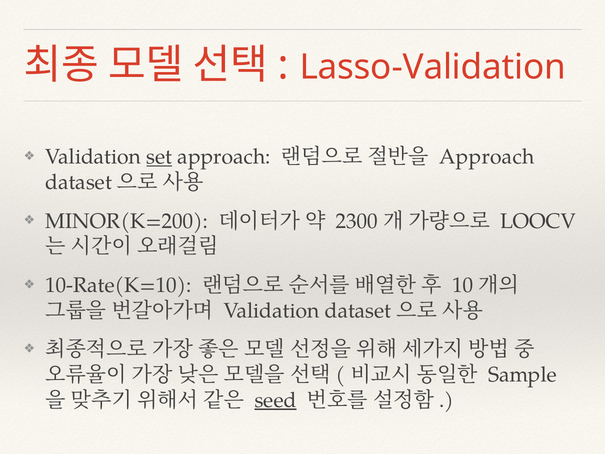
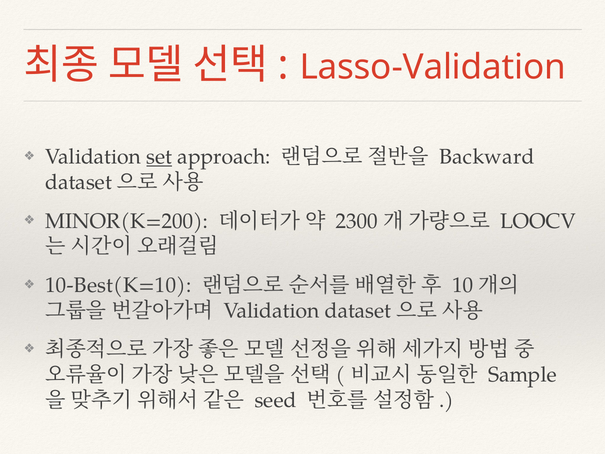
Approach: Approach -> Backward (487, 157)
10-Rate(K=10: 10-Rate(K=10 -> 10-Best(K=10 (118, 285)
seed underline: present -> none (275, 400)
